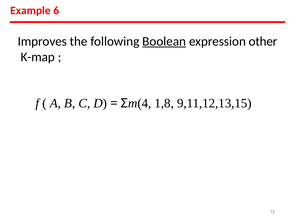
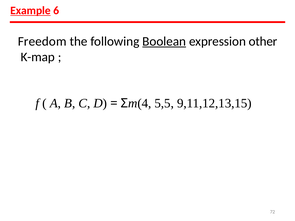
Example underline: none -> present (31, 11)
Improves: Improves -> Freedom (42, 41)
1,8: 1,8 -> 5,5 (164, 103)
